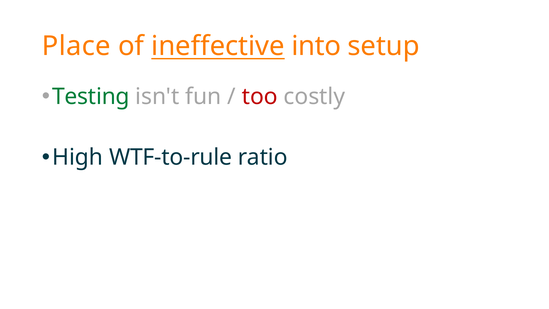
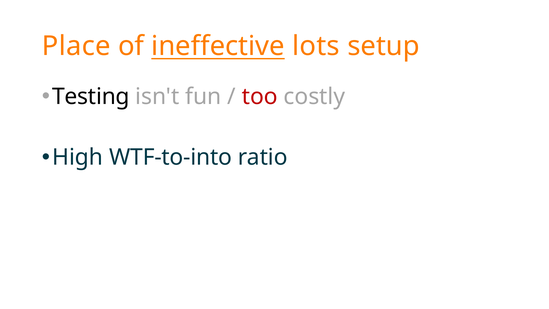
into: into -> lots (316, 46)
Testing colour: green -> black (91, 96)
WTF-to-rule: WTF-to-rule -> WTF-to-into (171, 157)
